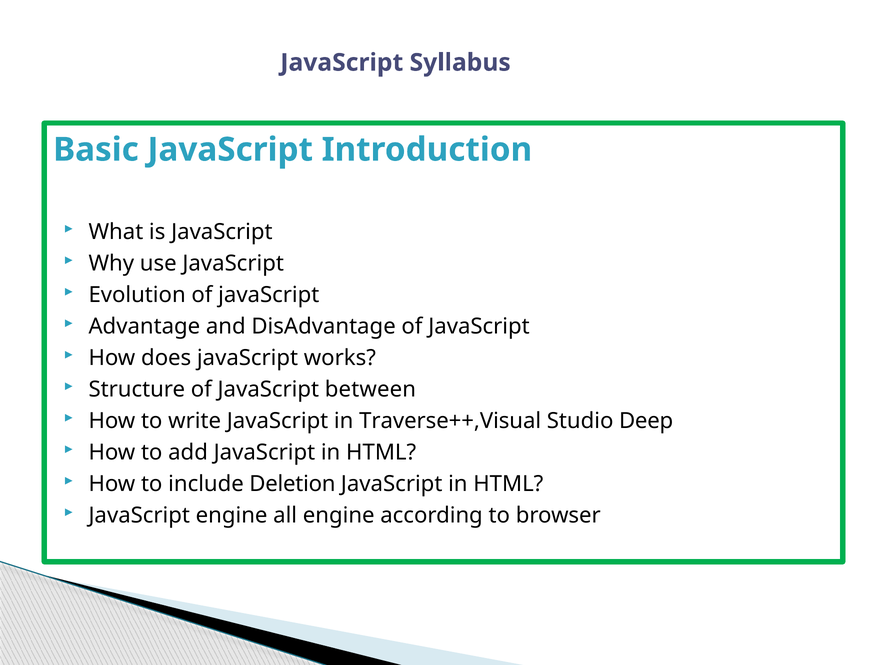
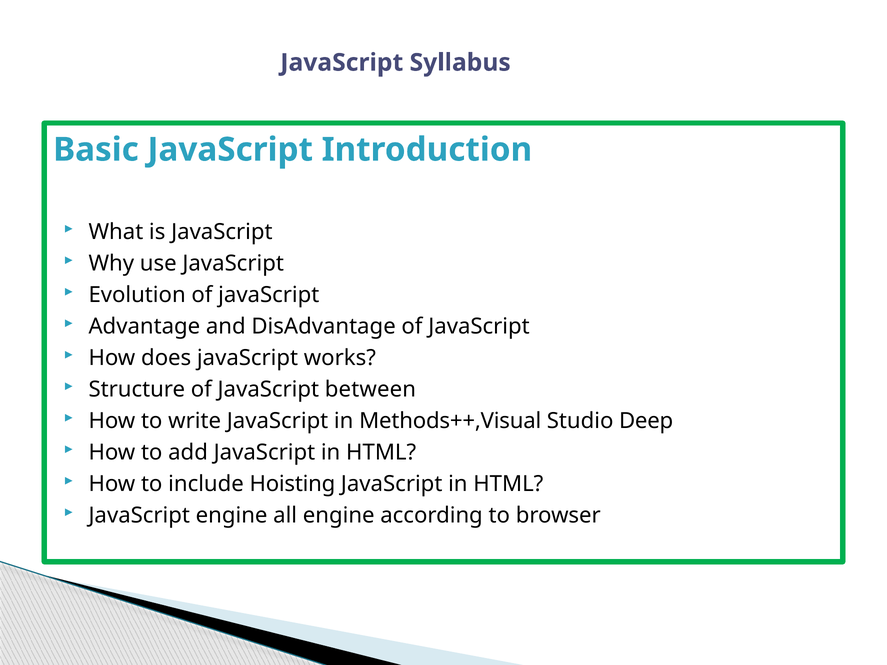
Traverse++,Visual: Traverse++,Visual -> Methods++,Visual (450, 421)
Deletion: Deletion -> Hoisting (292, 484)
